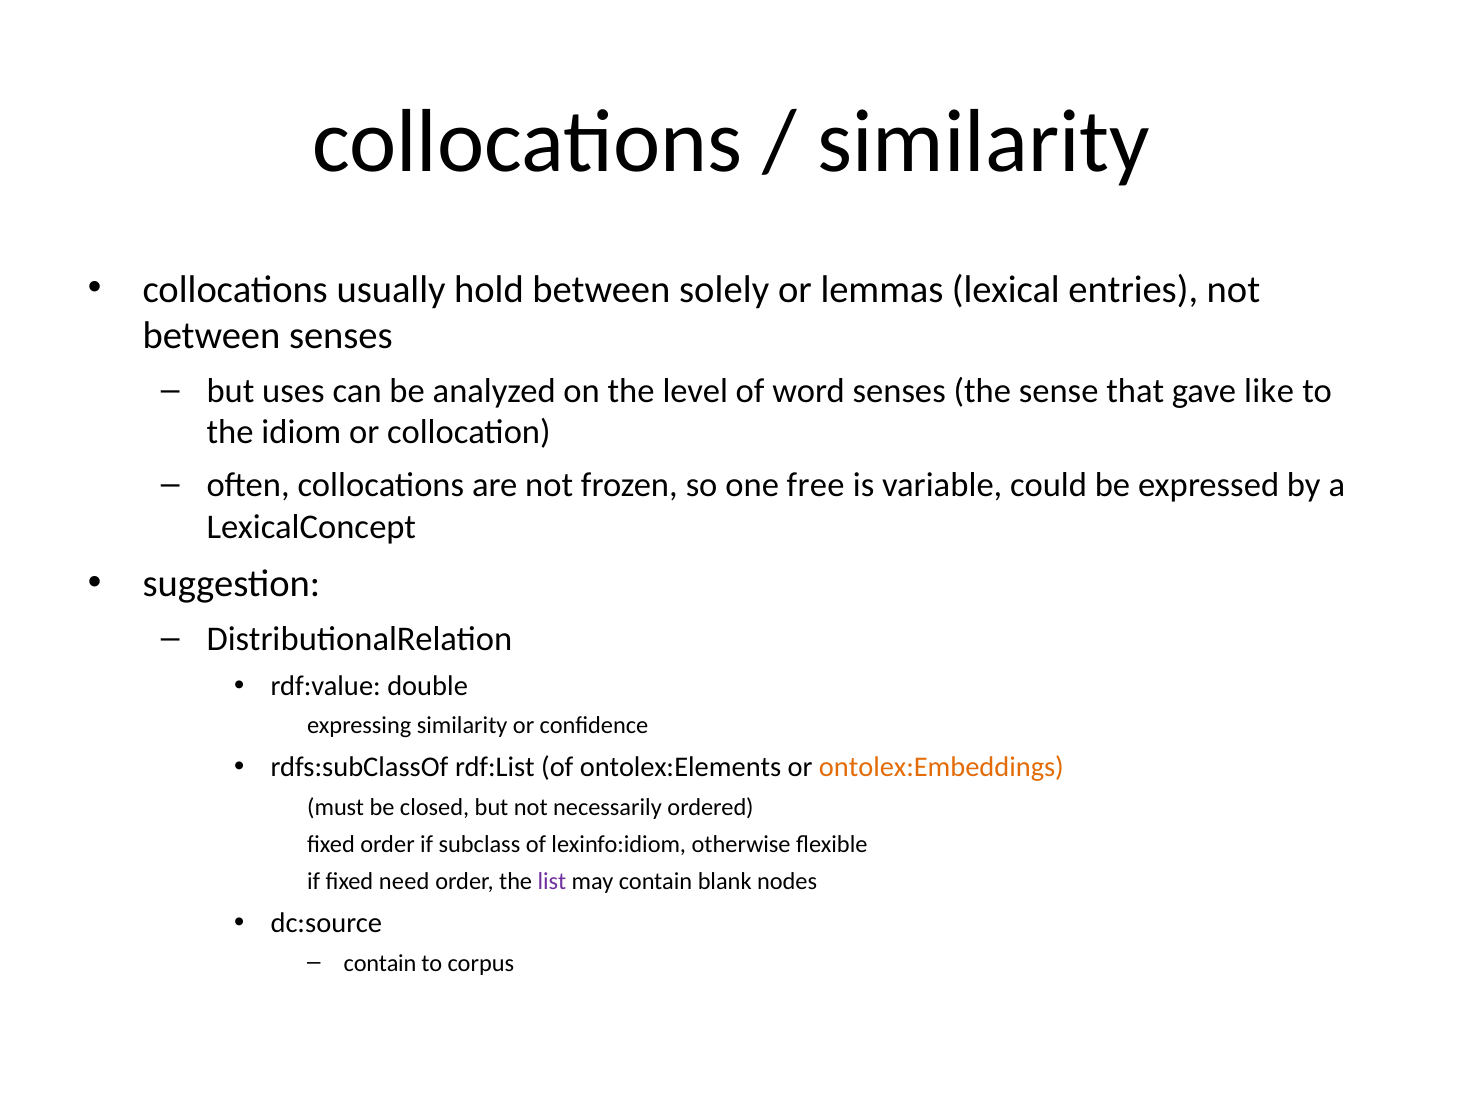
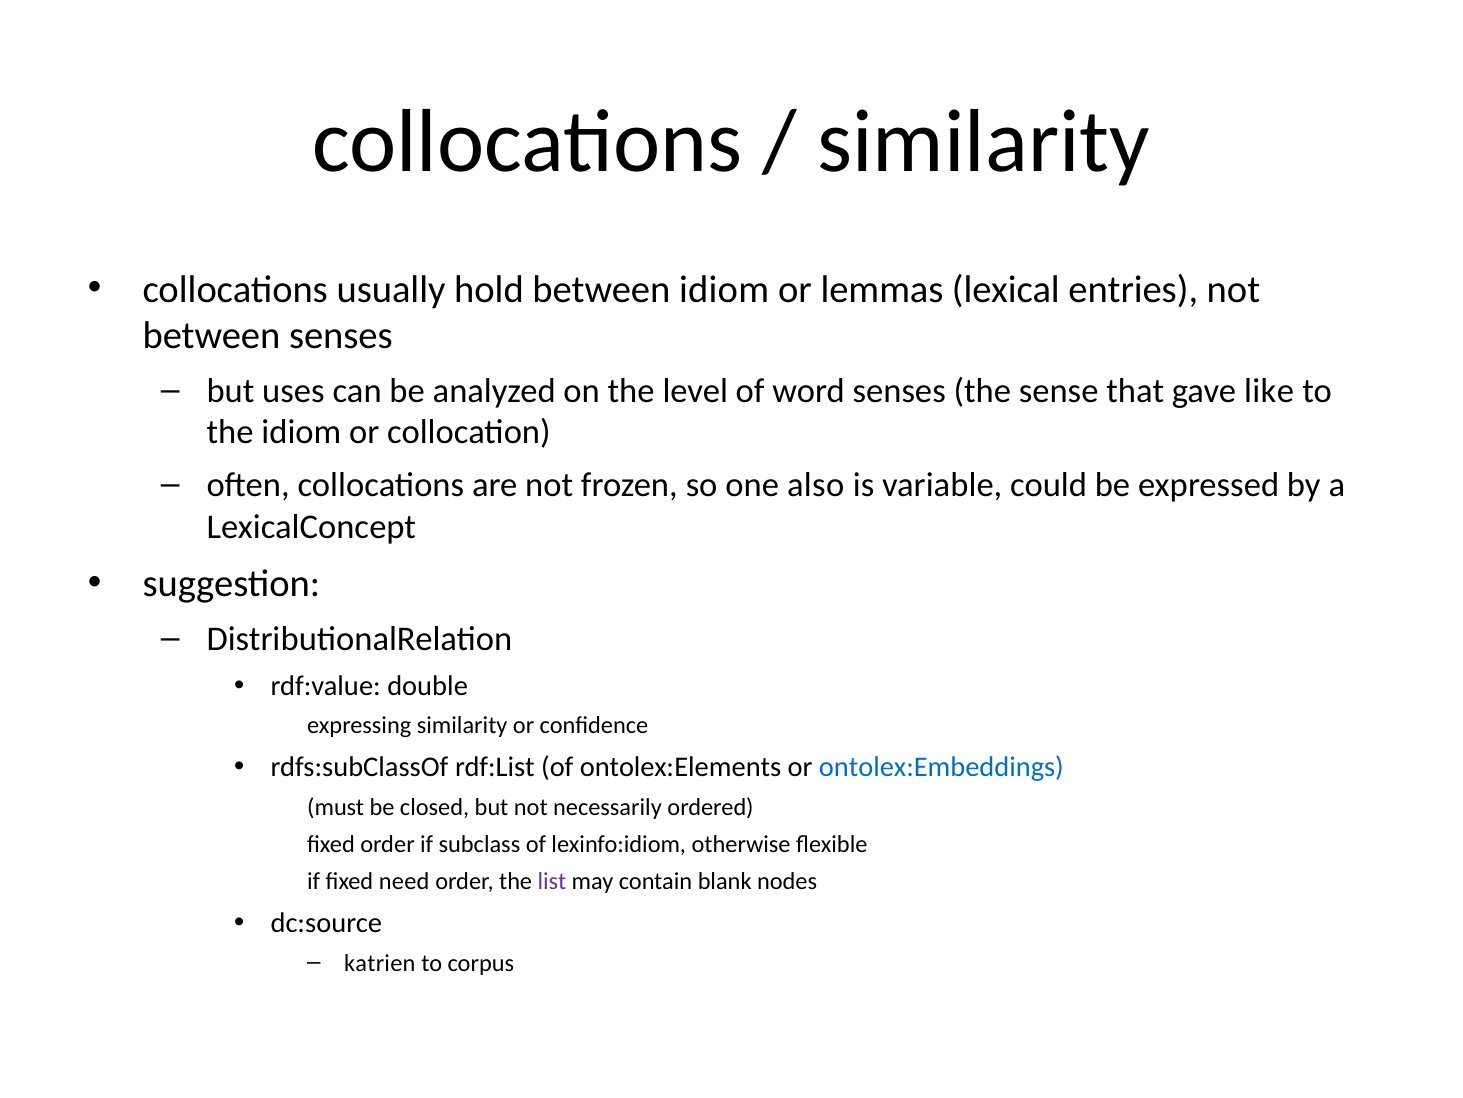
between solely: solely -> idiom (724, 289)
free: free -> also (816, 485)
ontolex:Embeddings colour: orange -> blue (941, 767)
contain: contain -> katrien (380, 962)
